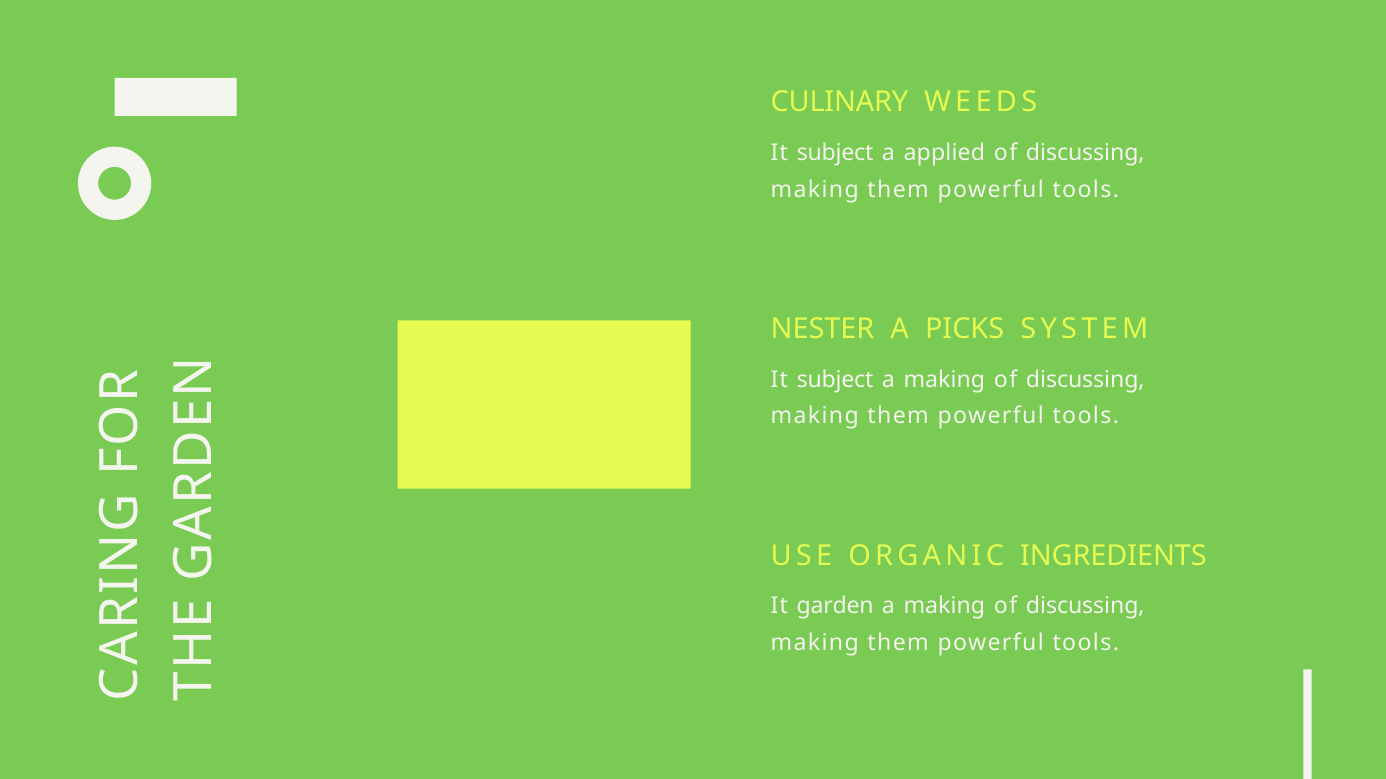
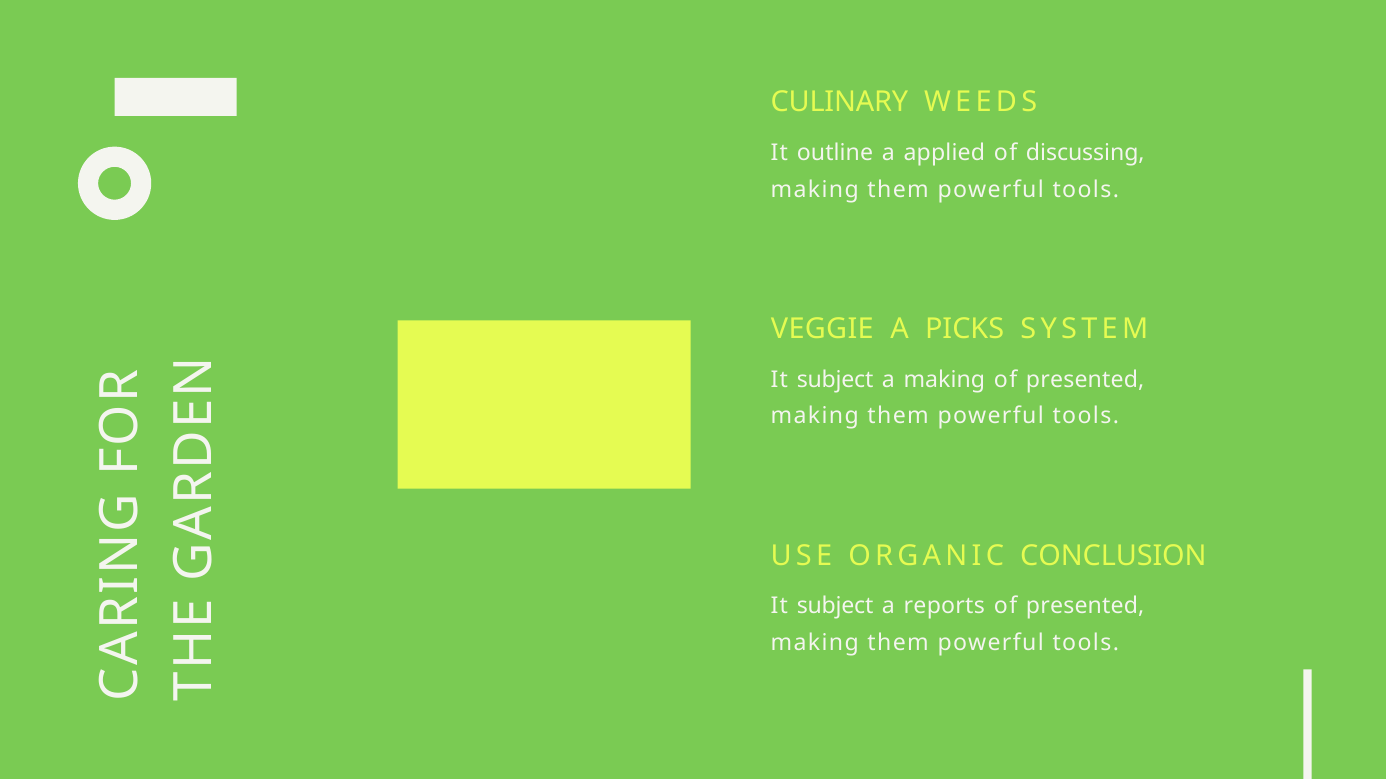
subject: subject -> outline (835, 153)
NESTER: NESTER -> VEGGIE (822, 329)
discussing: discussing -> presented (1085, 380)
INGREDIENTS: INGREDIENTS -> CONCLUSION (1113, 556)
garden: garden -> subject (835, 607)
making: making -> reports (944, 607)
discussing: discussing -> presented (1085, 607)
